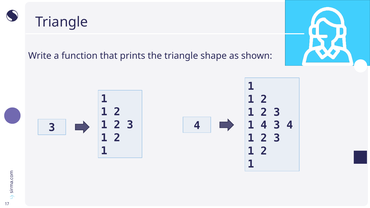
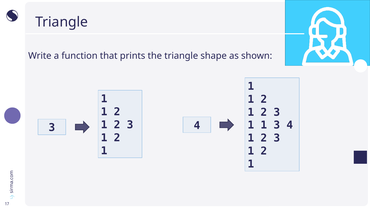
4: 4 -> 1 (264, 125)
